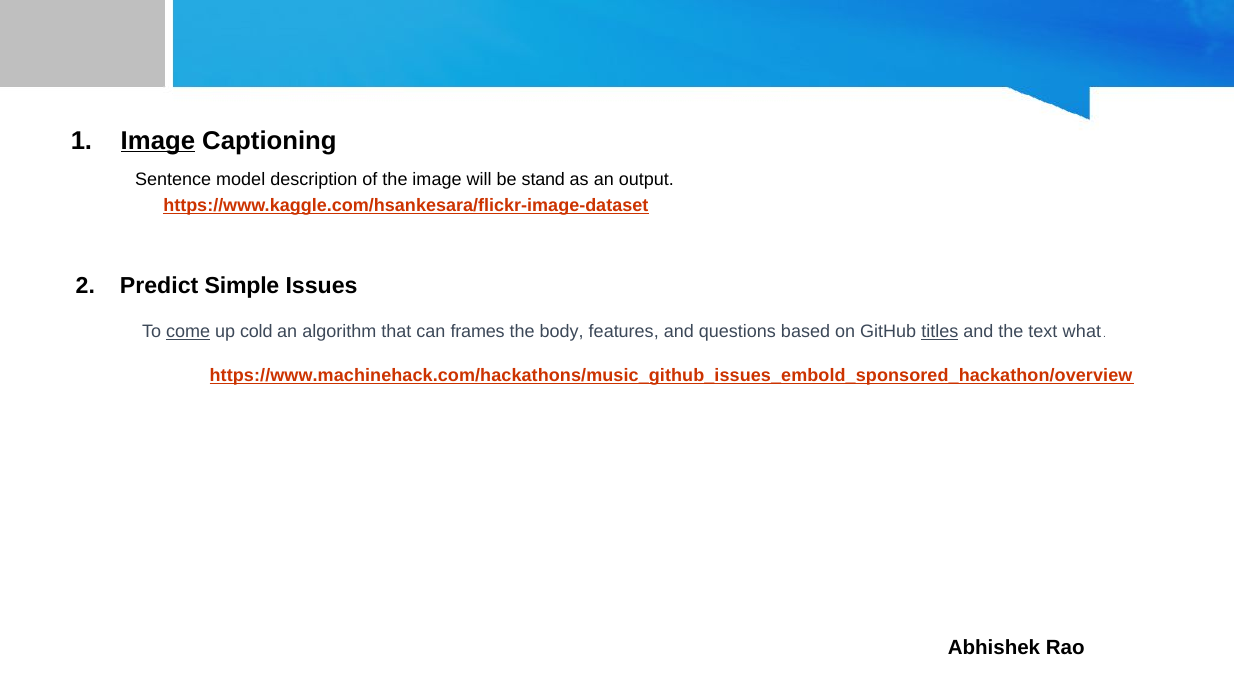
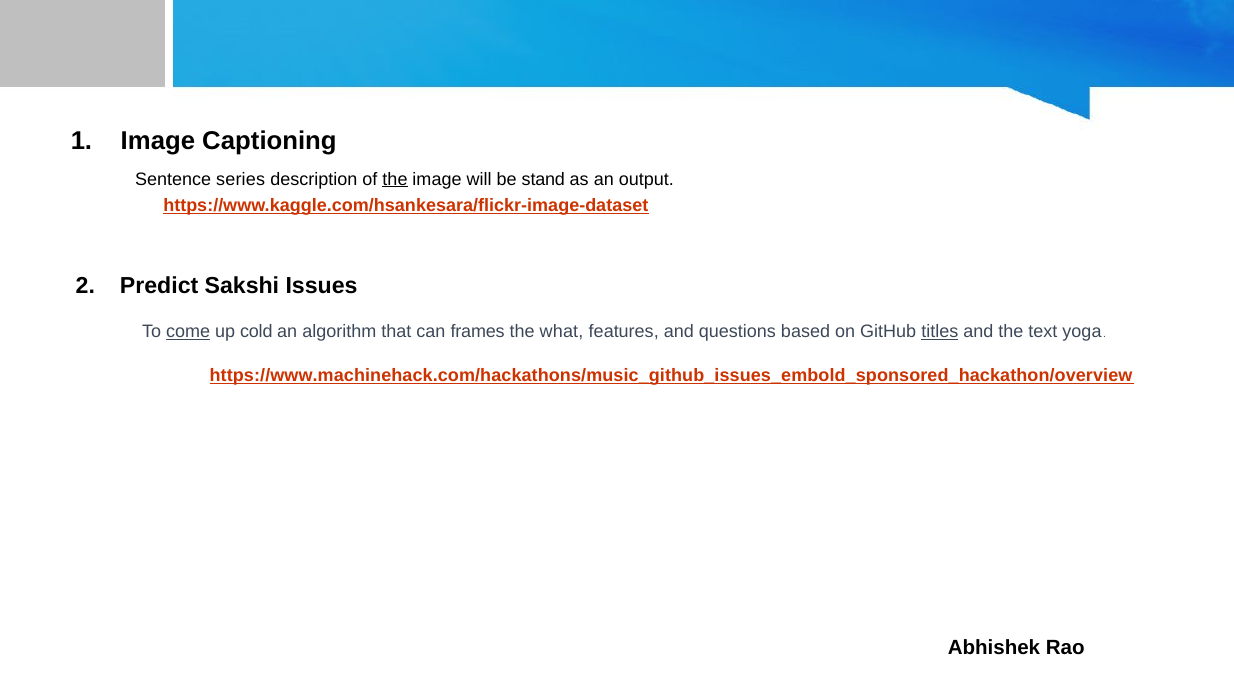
Image underline: present -> none (158, 141)
model: model -> series (241, 179)
the underline: none -> present (395, 179)
Simple: Simple -> Sakshi (242, 286)
body: body -> what (562, 332)
what: what -> yoga (1082, 332)
